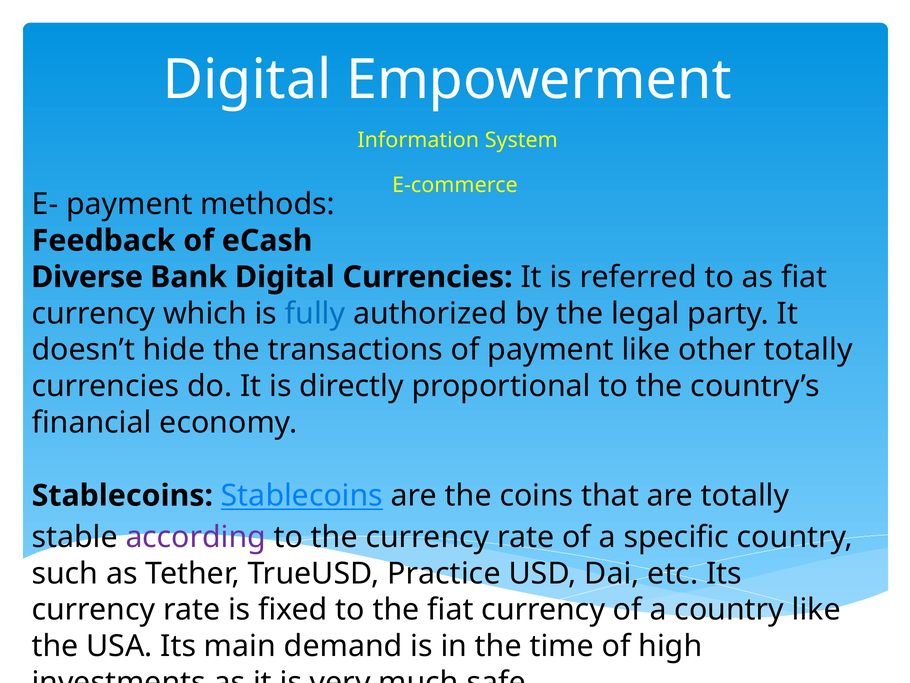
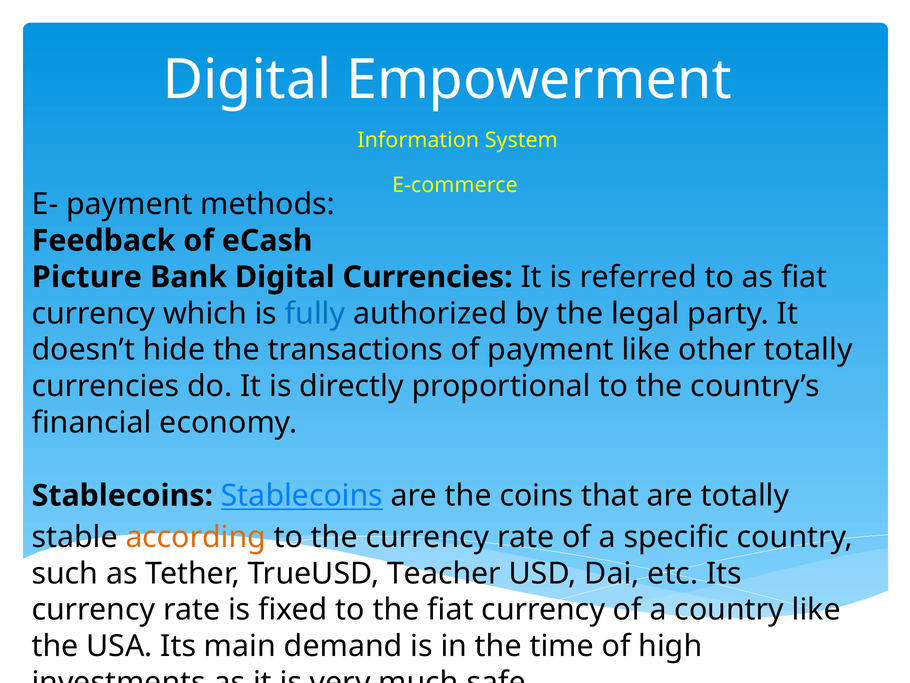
Diverse: Diverse -> Picture (87, 277)
according colour: purple -> orange (196, 537)
Practice: Practice -> Teacher (444, 573)
